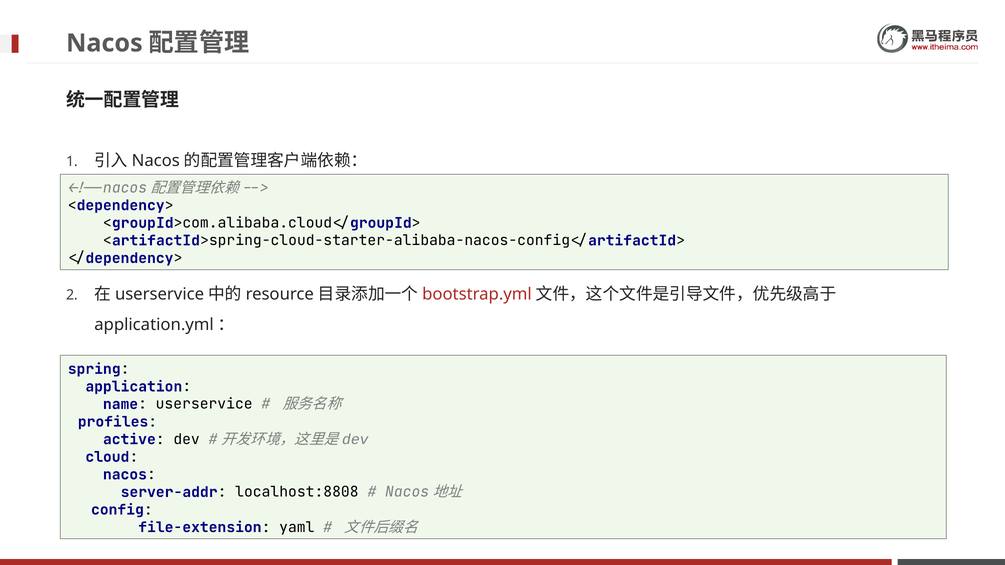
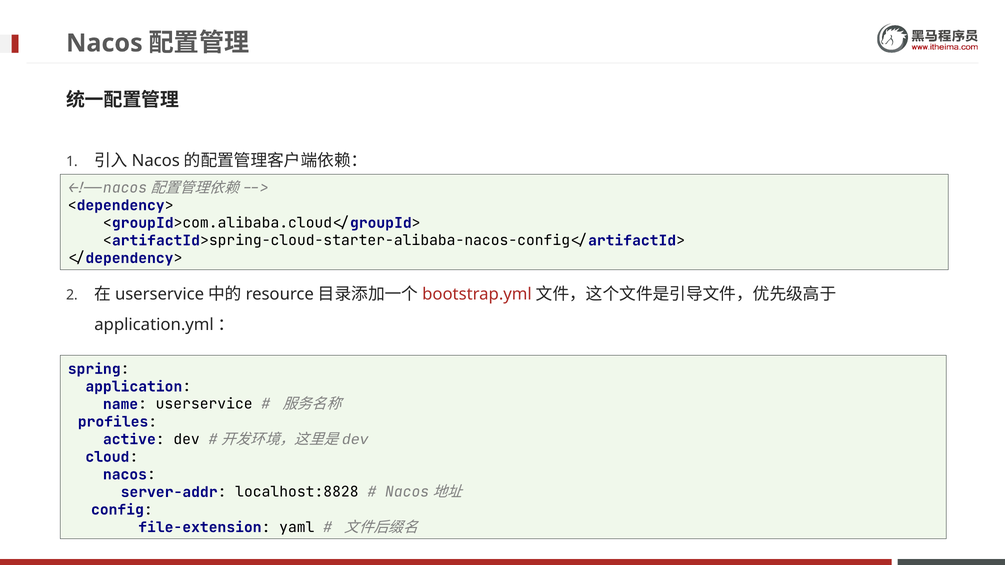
localhost:8808: localhost:8808 -> localhost:8828 (297, 492)
